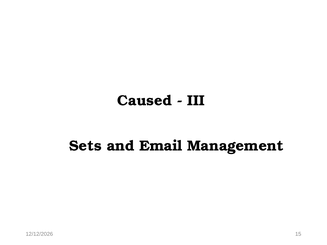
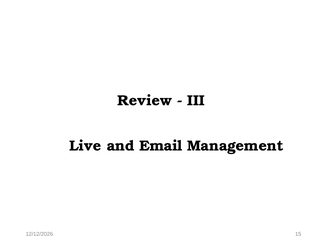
Caused: Caused -> Review (145, 101)
Sets: Sets -> Live (85, 146)
